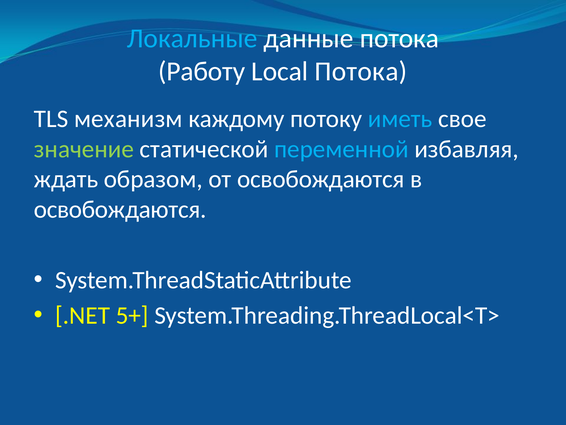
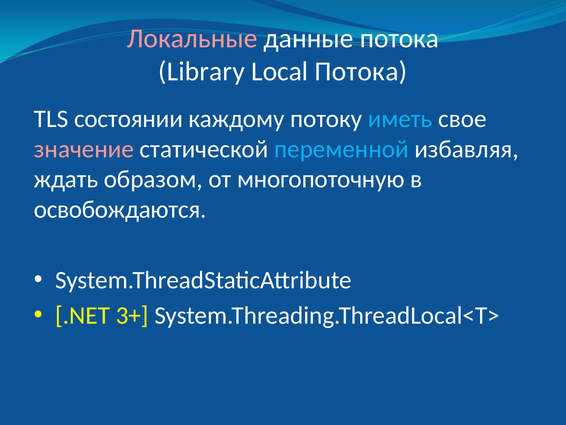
Локальные colour: light blue -> pink (192, 38)
Работу: Работу -> Library (202, 71)
механизм: механизм -> состоянии (128, 119)
значение colour: light green -> pink (84, 149)
от освобождаются: освобождаются -> многопоточную (321, 179)
5+: 5+ -> 3+ (132, 315)
